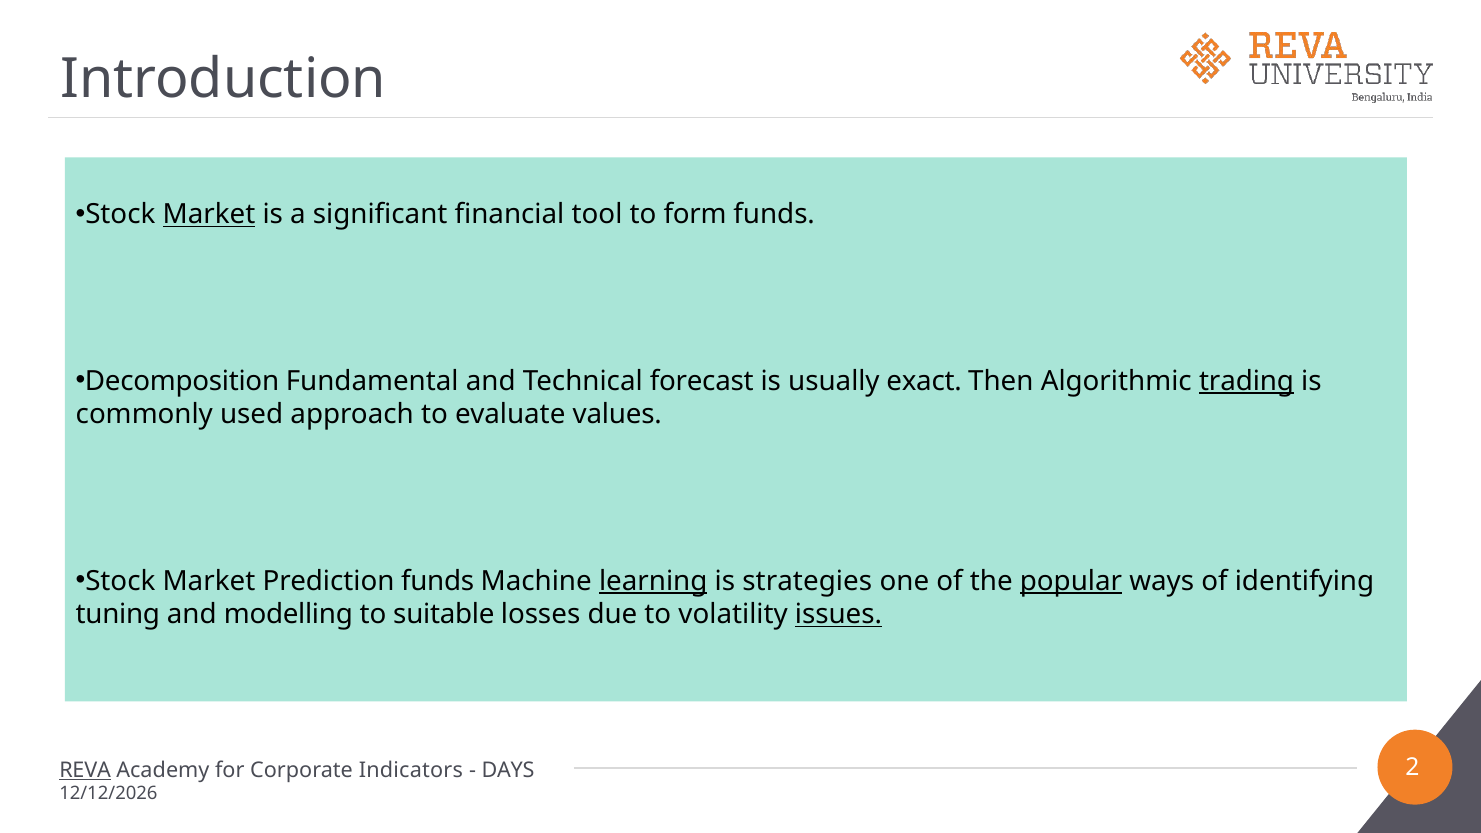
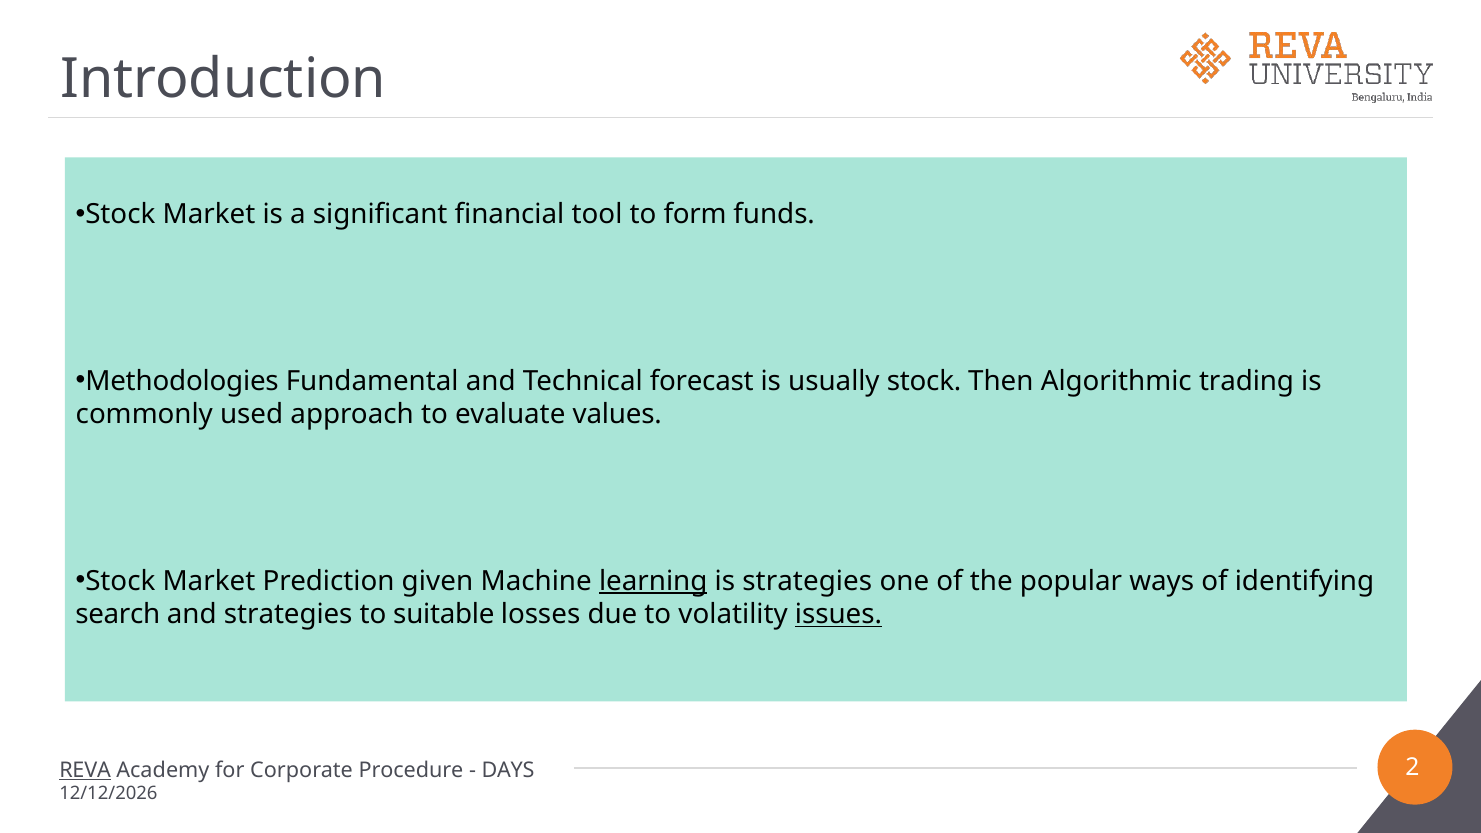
Market underline: present -> none (209, 215)
Decomposition: Decomposition -> Methodologies (182, 381)
usually exact: exact -> stock (924, 381)
trading underline: present -> none (1247, 381)
Prediction funds: funds -> given (437, 581)
popular underline: present -> none (1071, 581)
tuning: tuning -> search (118, 615)
and modelling: modelling -> strategies (288, 615)
Indicators: Indicators -> Procedure (411, 770)
